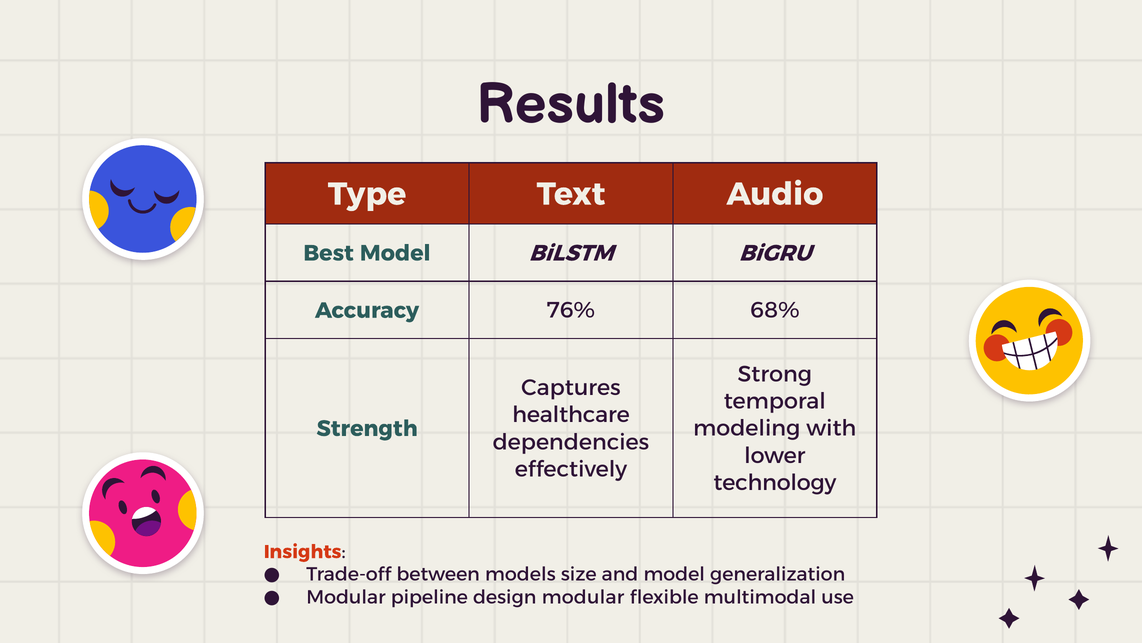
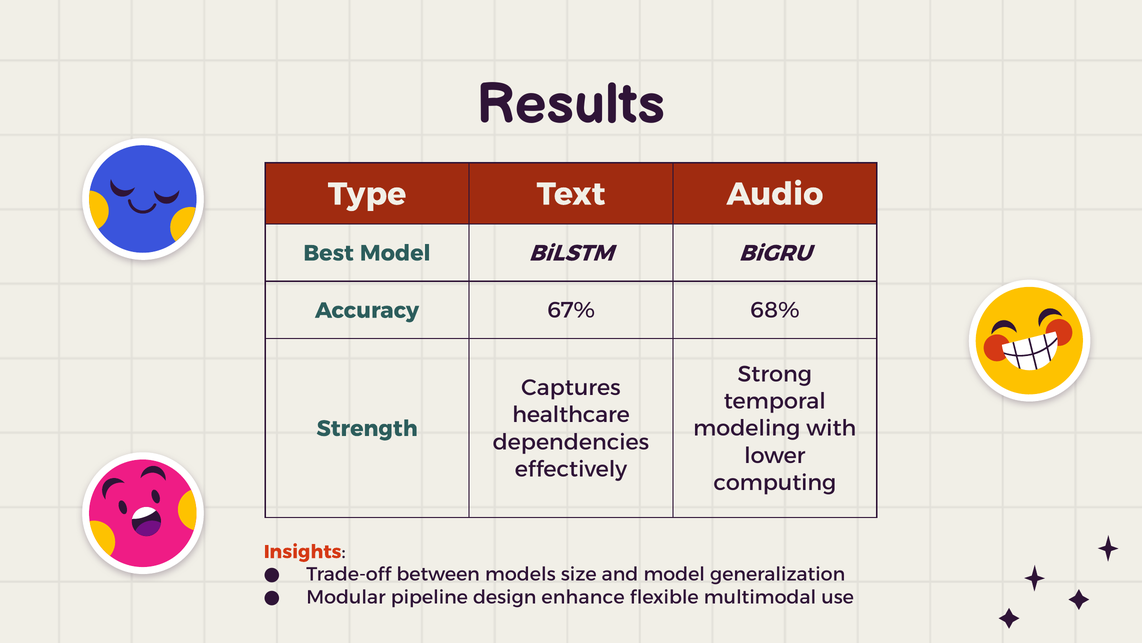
76%: 76% -> 67% (571, 310)
technology: technology -> computing (775, 482)
design modular: modular -> enhance (583, 597)
